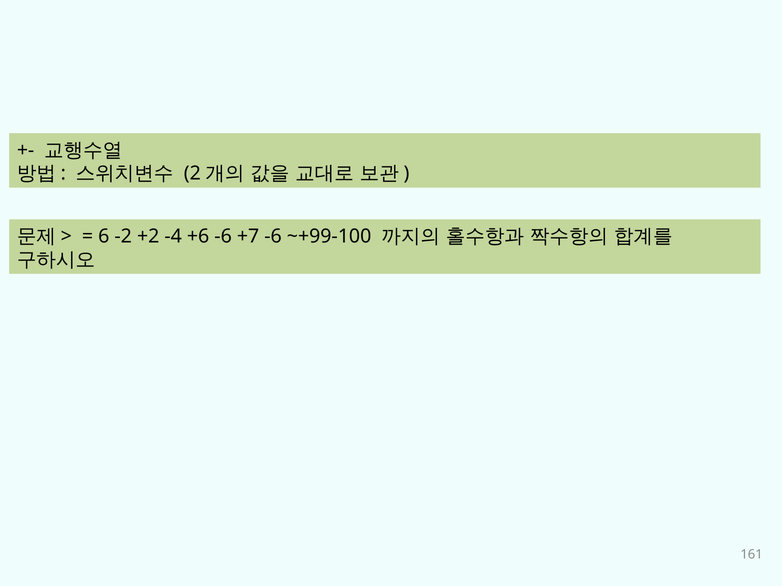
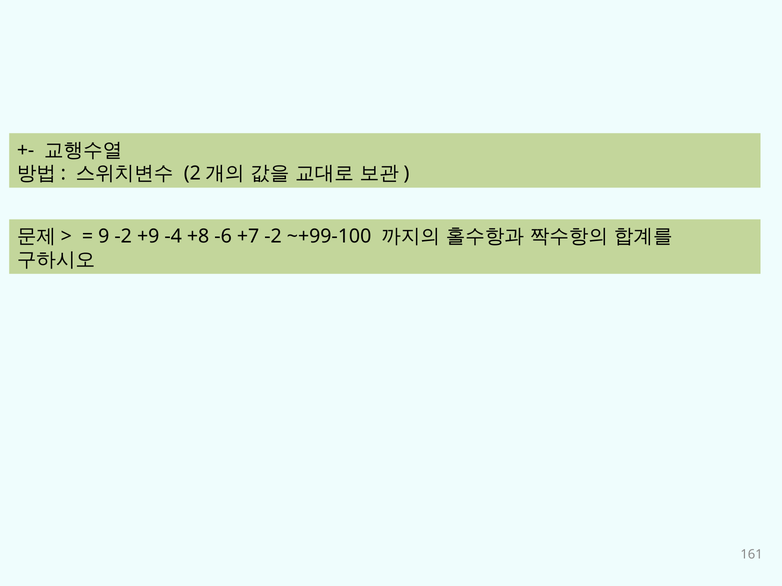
6: 6 -> 9 (104, 236)
+2: +2 -> +9 (148, 236)
+6: +6 -> +8 (198, 236)
+7 -6: -6 -> -2 (273, 236)
